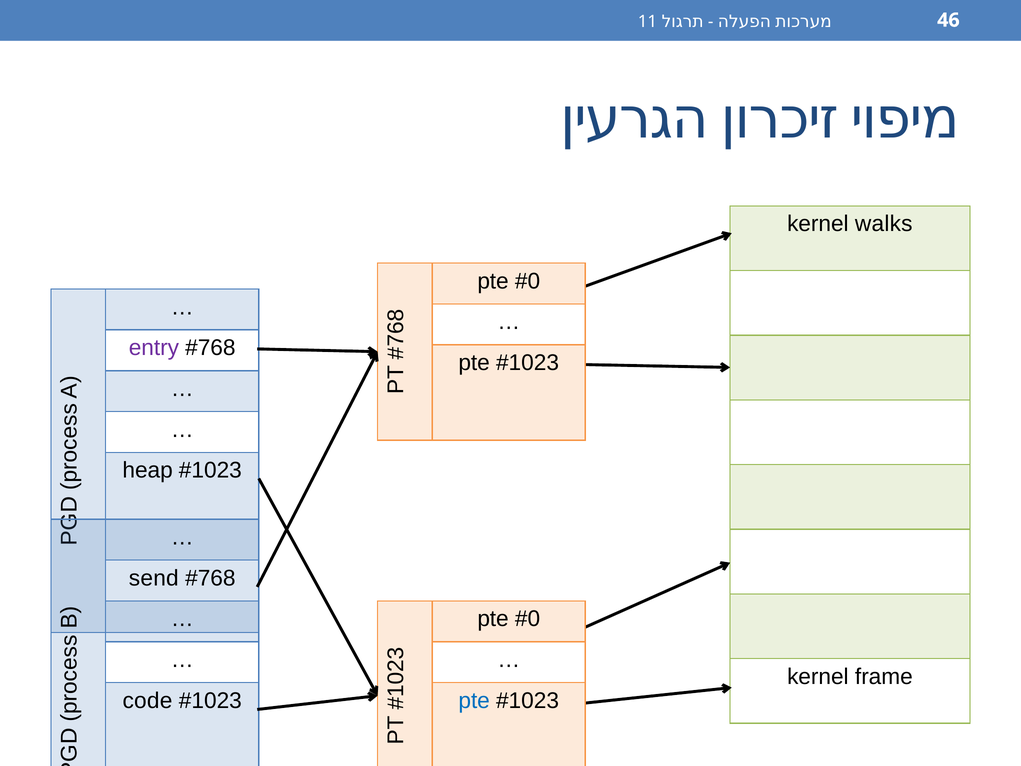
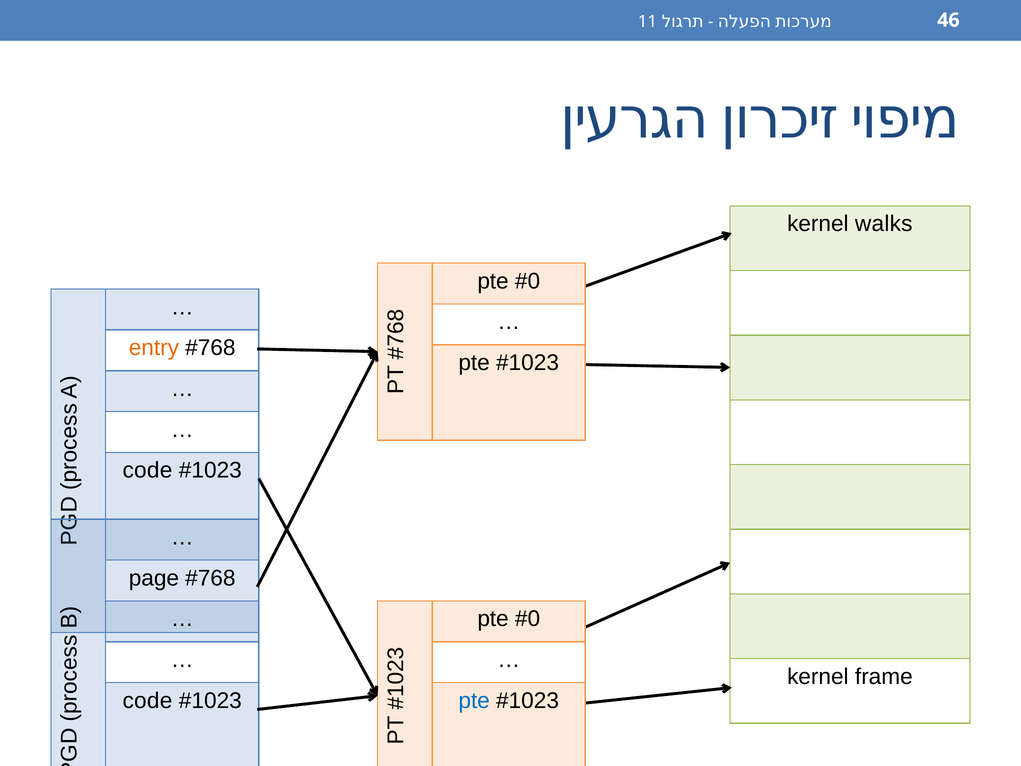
entry colour: purple -> orange (154, 348)
heap: heap -> code (147, 470)
send: send -> page (154, 578)
